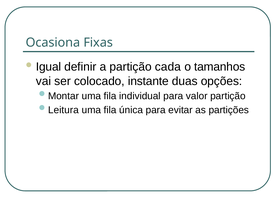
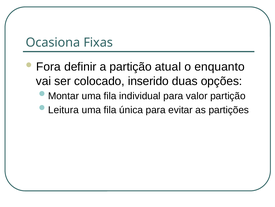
Igual: Igual -> Fora (48, 67)
cada: cada -> atual (168, 67)
tamanhos: tamanhos -> enquanto (220, 67)
instante: instante -> inserido (148, 81)
